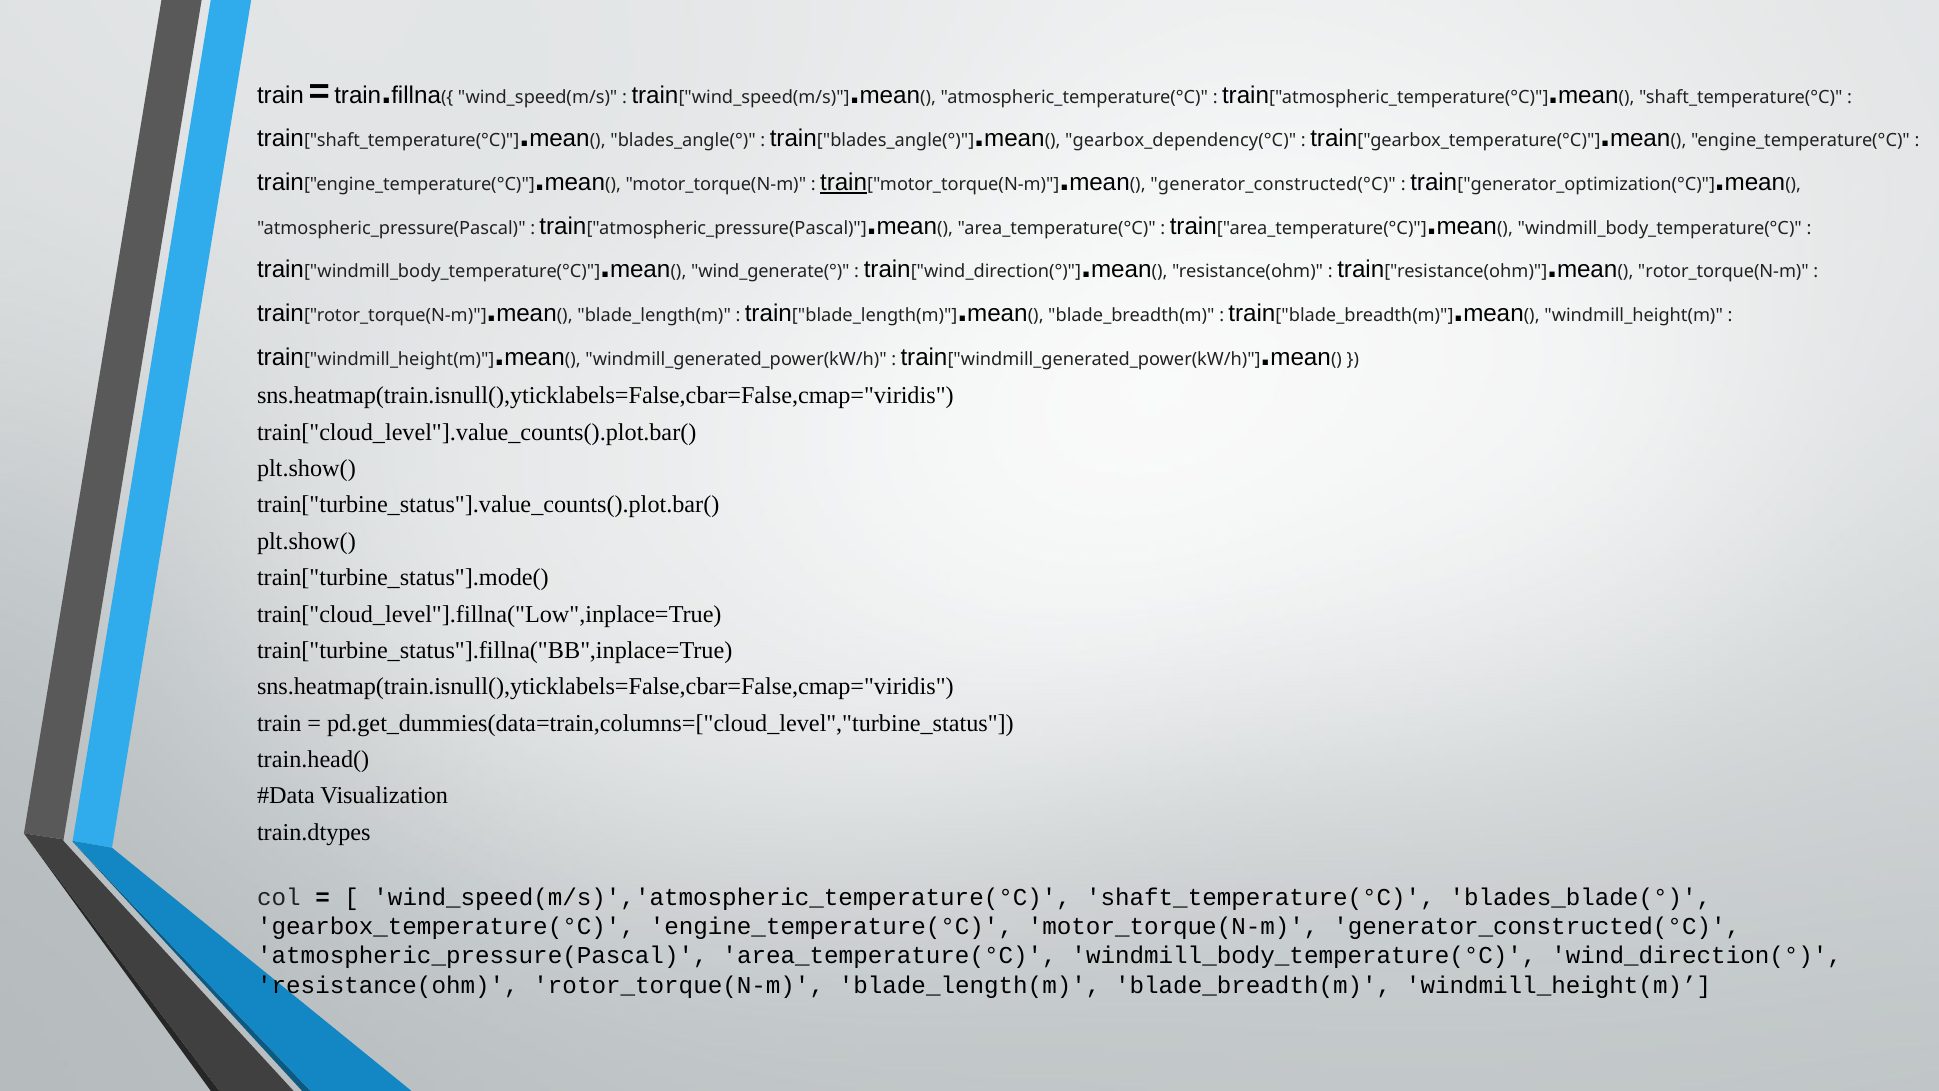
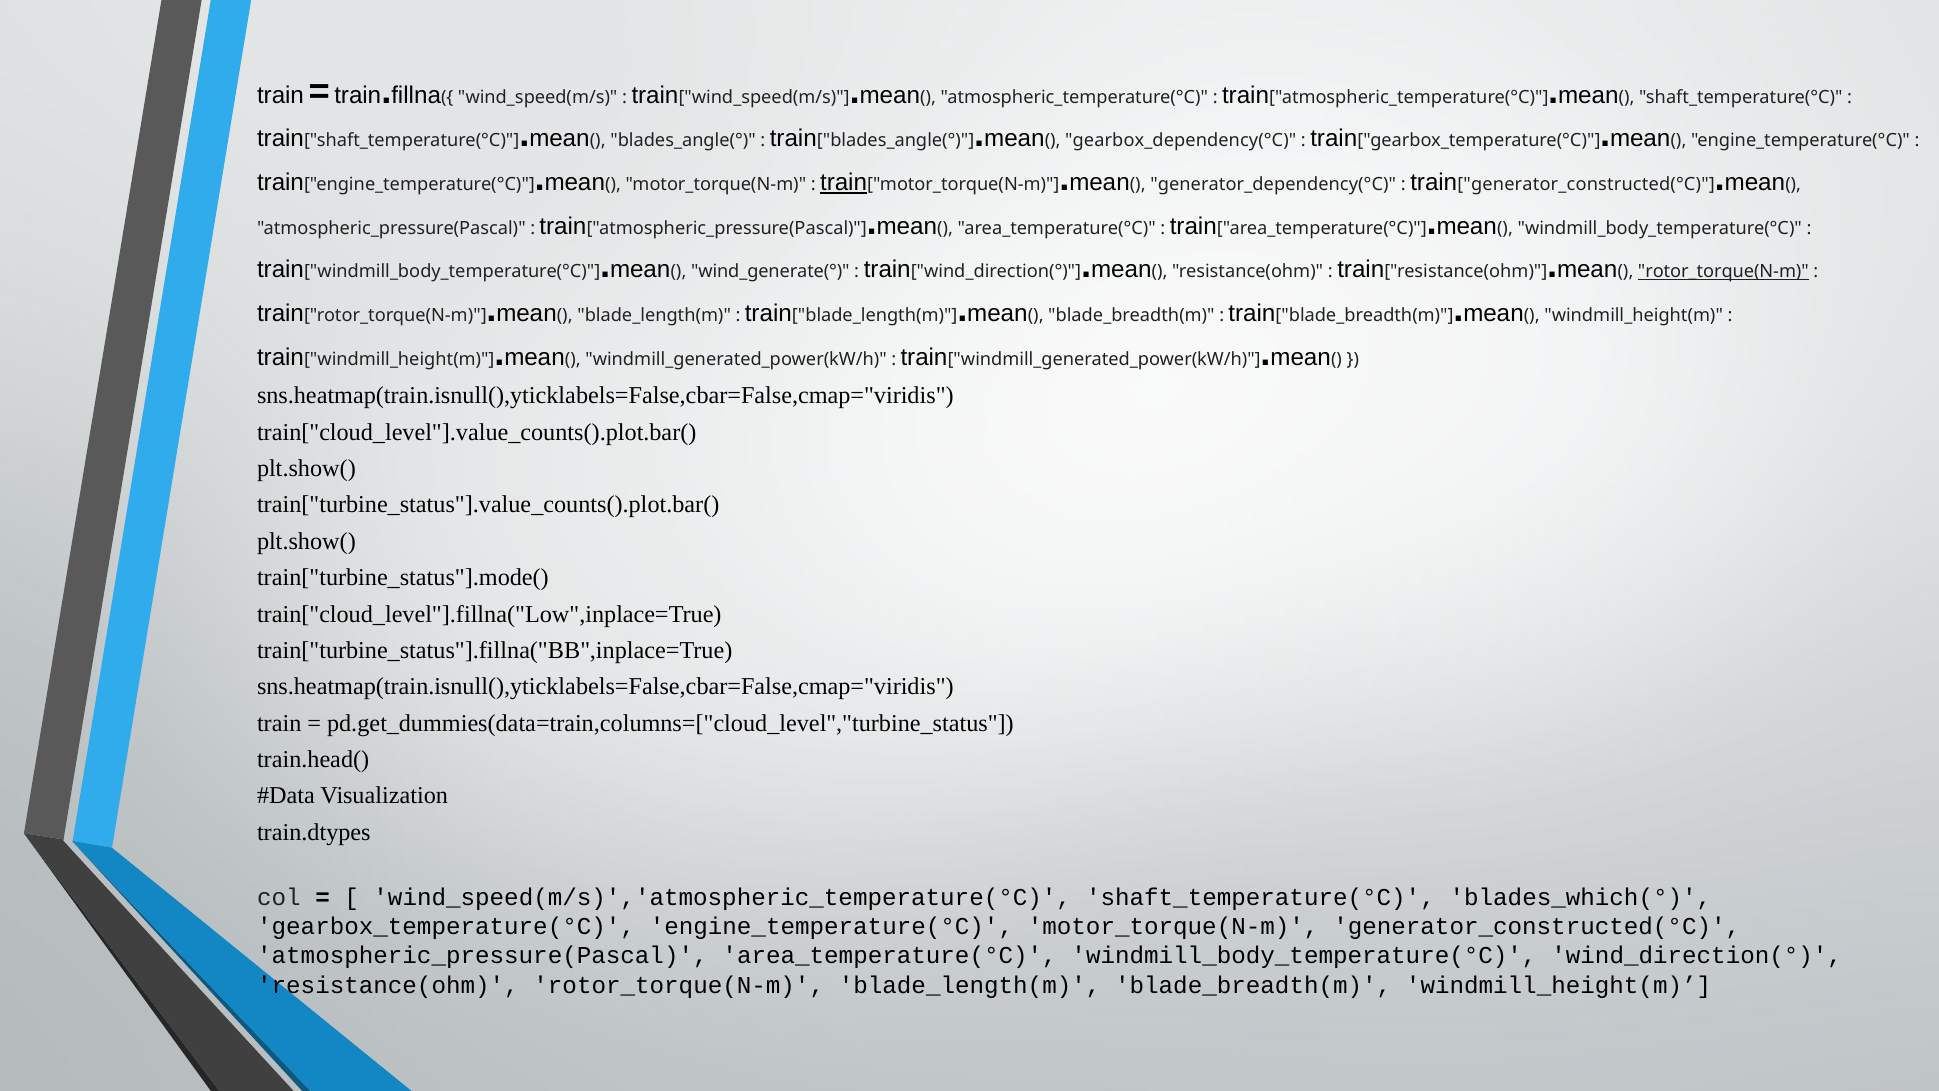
generator_constructed(°C: generator_constructed(°C -> generator_dependency(°C (1273, 184)
train generator_optimization(°C: generator_optimization(°C -> generator_constructed(°C (1586, 184)
rotor_torque(N-m underline: none -> present (1723, 272)
blades_blade(°: blades_blade(° -> blades_which(° (1580, 897)
